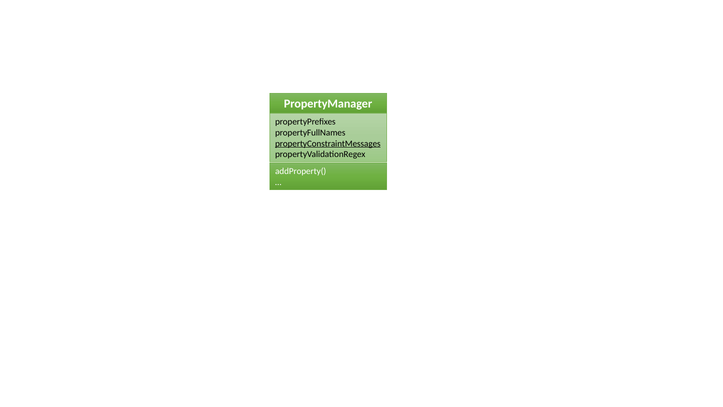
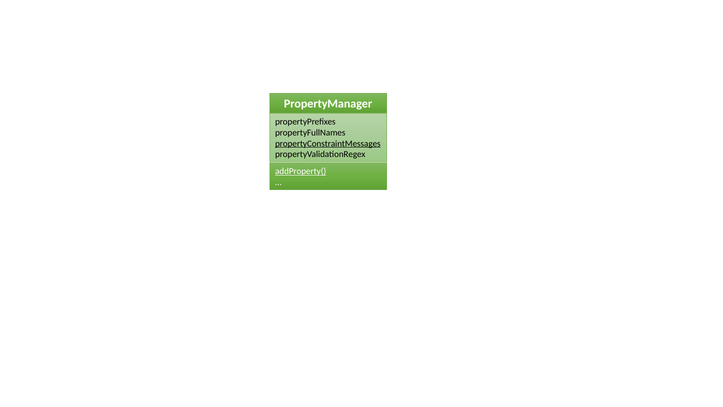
addProperty( underline: none -> present (301, 171)
